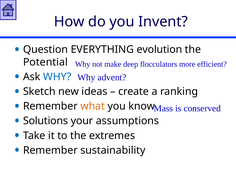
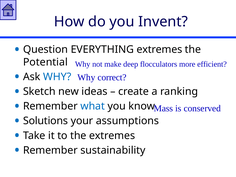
EVERYTHING evolution: evolution -> extremes (159, 50)
advent: advent -> correct (112, 77)
what colour: orange -> blue (93, 106)
